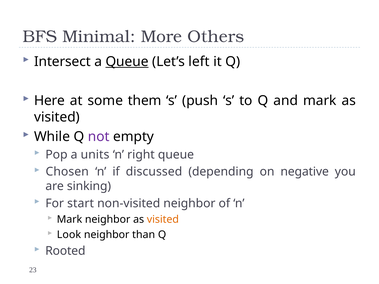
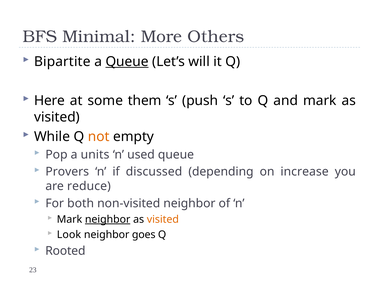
Intersect: Intersect -> Bipartite (62, 62)
left: left -> will (199, 62)
not colour: purple -> orange (99, 137)
right: right -> used (141, 155)
Chosen: Chosen -> Provers (67, 172)
negative: negative -> increase (305, 172)
sinking: sinking -> reduce (89, 186)
start: start -> both (81, 204)
neighbor underline: none -> present (108, 220)
than: than -> goes (144, 235)
